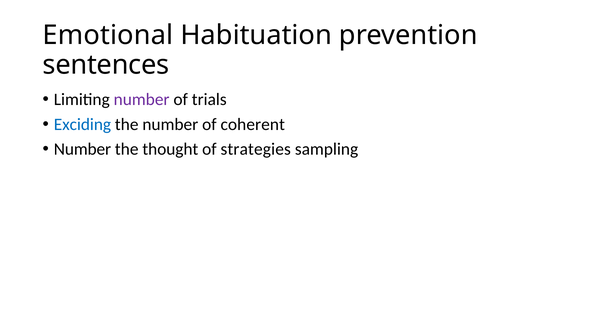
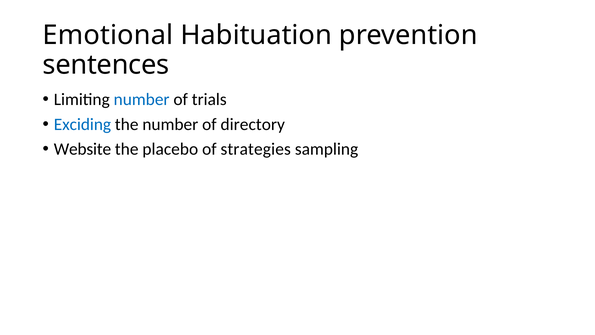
number colour: purple -> blue (142, 99)
coherent: coherent -> directory (253, 124)
Number: Number -> Website (82, 149)
thought: thought -> placebo (170, 149)
